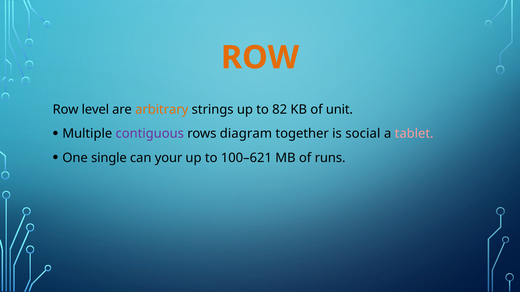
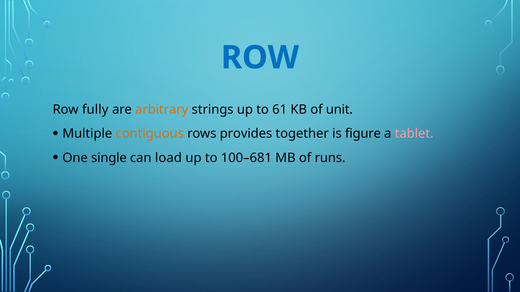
ROW colour: orange -> blue (260, 58)
level: level -> fully (95, 110)
82: 82 -> 61 (280, 110)
contiguous colour: purple -> orange (150, 134)
diagram: diagram -> provides (246, 134)
social: social -> figure (363, 134)
your: your -> load (168, 158)
100–621: 100–621 -> 100–681 (246, 158)
